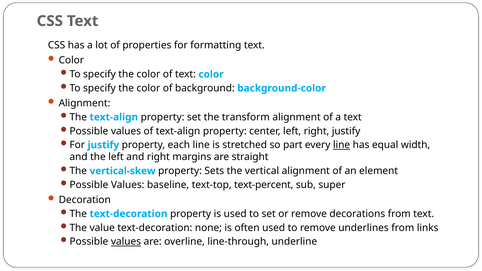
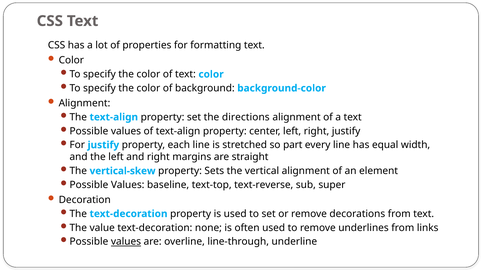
transform: transform -> directions (246, 117)
line underline: present -> none (342, 145)
text-percent: text-percent -> text-reverse (264, 185)
